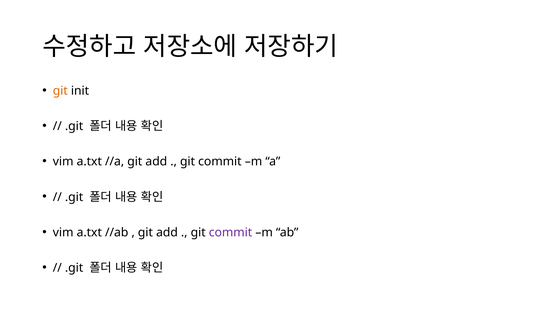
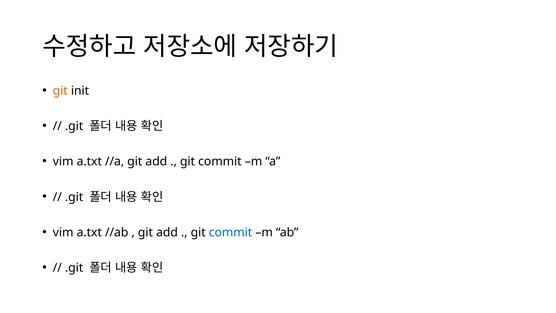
commit colour: purple -> blue (230, 232)
